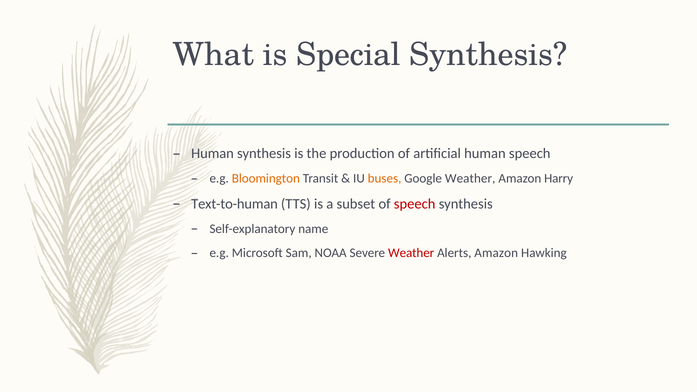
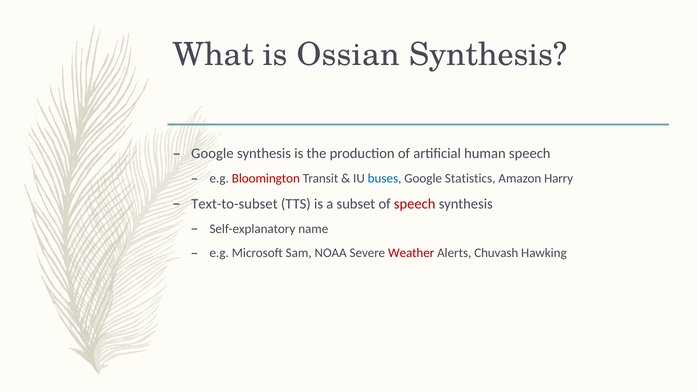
Special: Special -> Ossian (348, 55)
Human: Human -> Google (212, 154)
Bloomington colour: orange -> red (266, 179)
buses colour: orange -> blue (385, 179)
Google Weather: Weather -> Statistics (470, 179)
Text-to-human: Text-to-human -> Text-to-subset (234, 204)
Alerts Amazon: Amazon -> Chuvash (496, 253)
